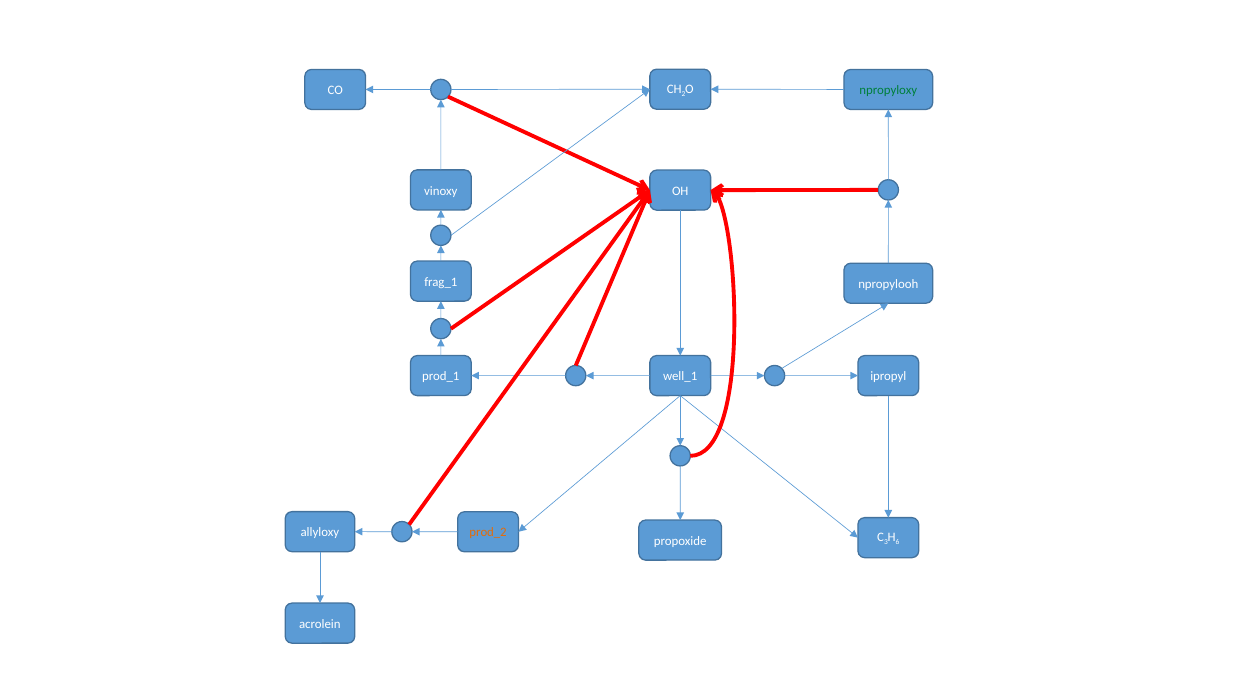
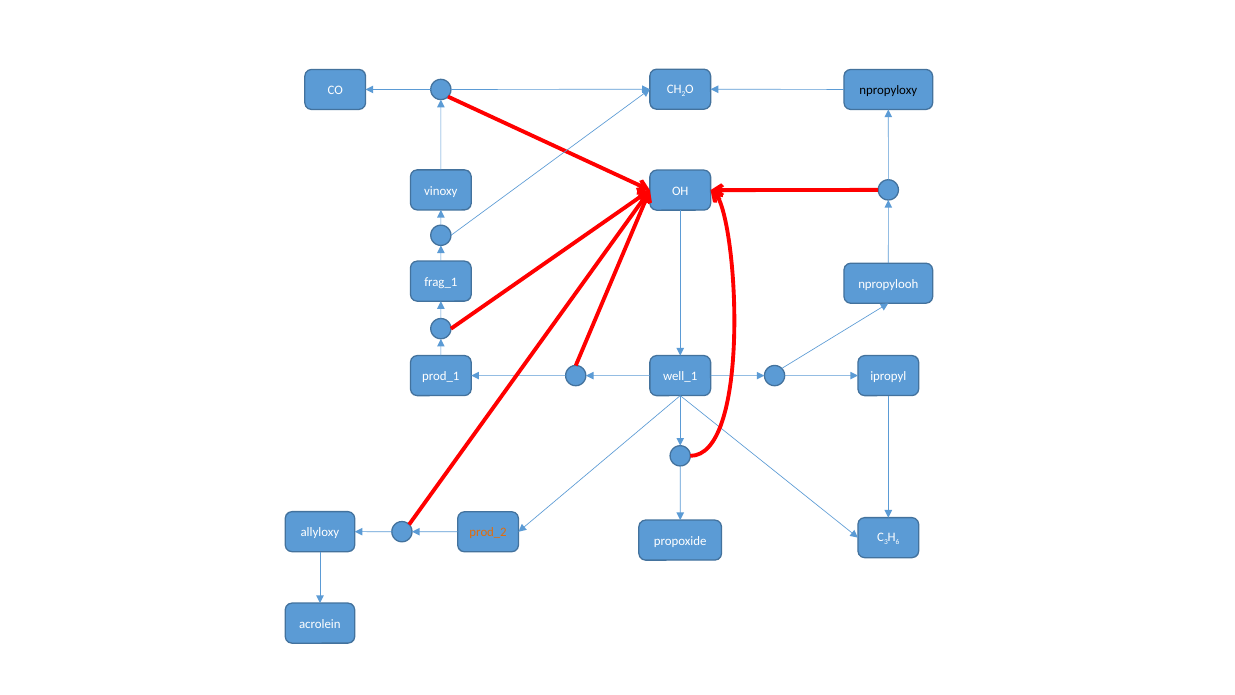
npropyloxy colour: green -> black (888, 90)
